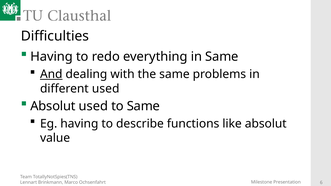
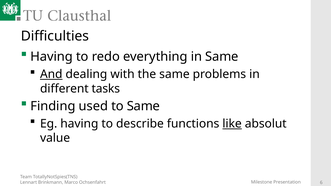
different used: used -> tasks (106, 89)
Absolut: Absolut -> Finding (53, 106)
like underline: none -> present (232, 124)
